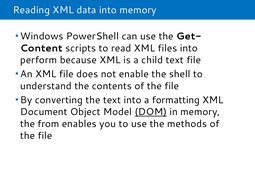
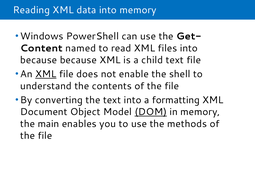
scripts: scripts -> named (81, 48)
perform: perform -> because (39, 60)
XML underline: none -> present (46, 74)
from: from -> main (48, 124)
